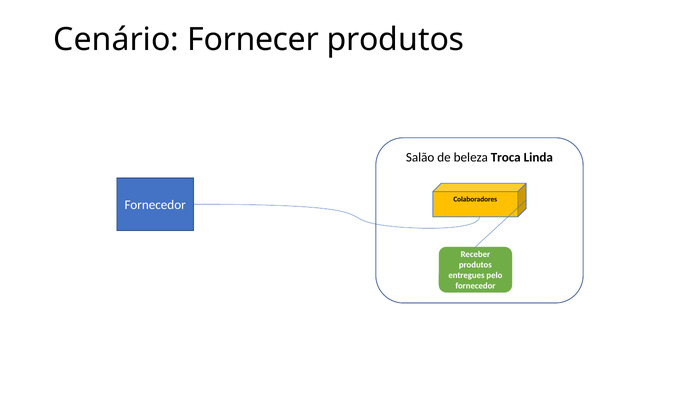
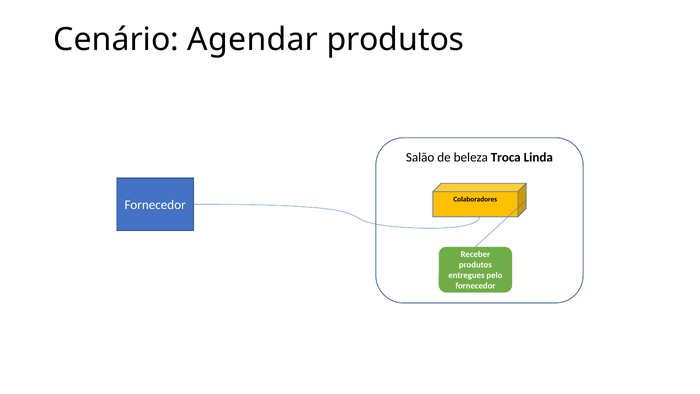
Fornecer: Fornecer -> Agendar (253, 40)
